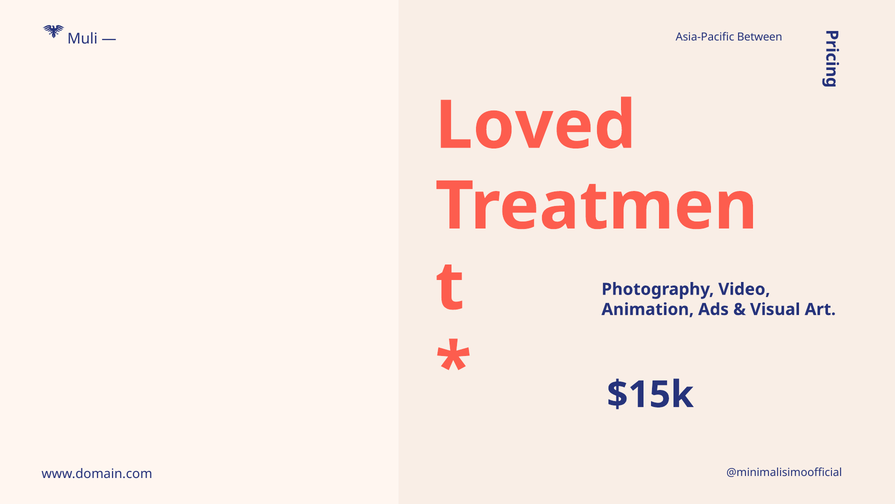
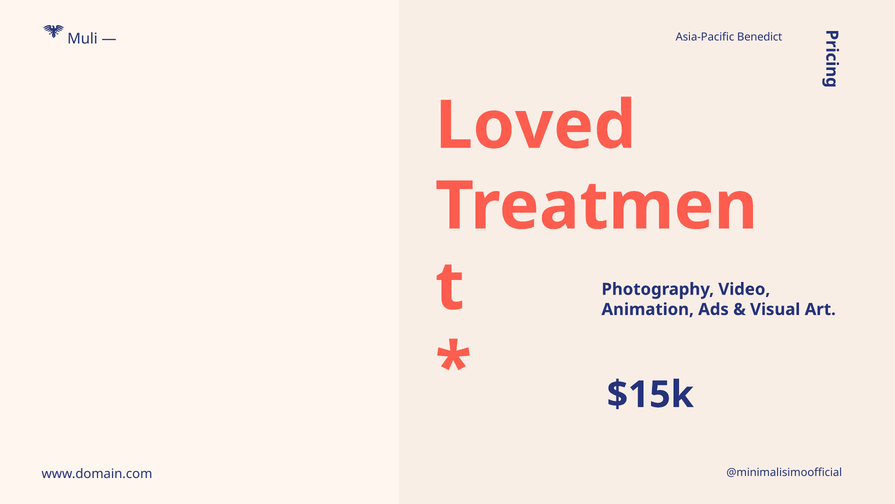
Between: Between -> Benedict (760, 37)
